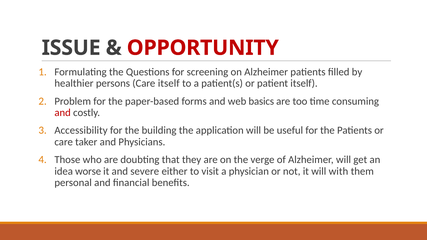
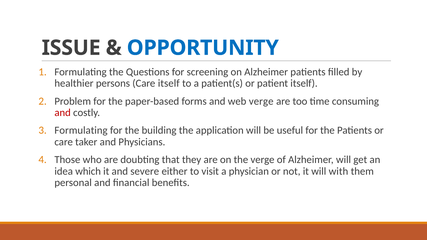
OPPORTUNITY colour: red -> blue (203, 48)
web basics: basics -> verge (261, 101)
Accessibility: Accessibility -> Formulating (81, 131)
worse: worse -> which (88, 171)
